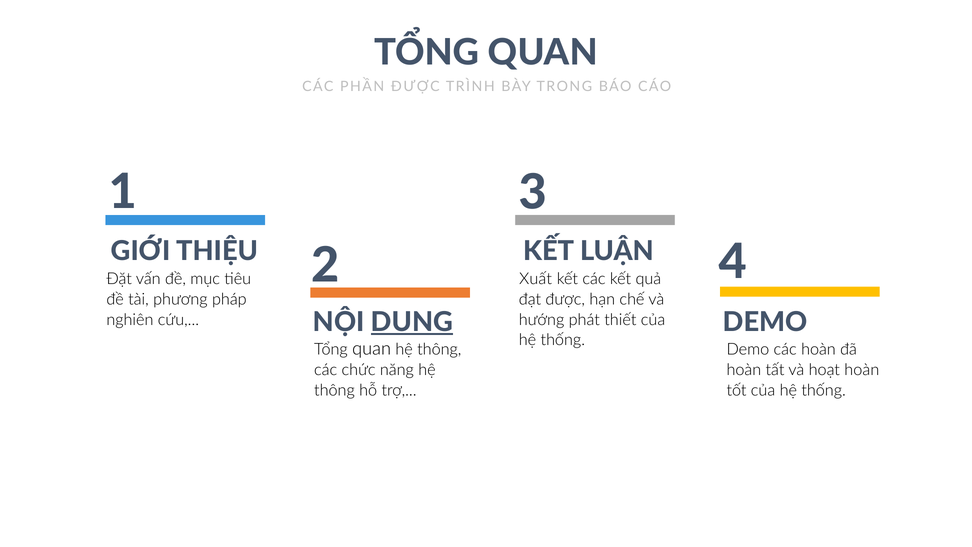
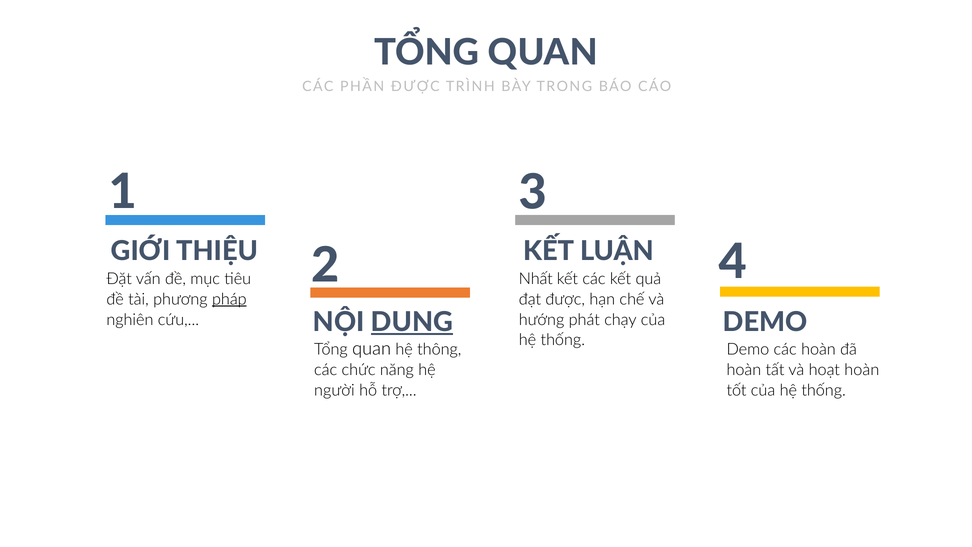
Xuất: Xuất -> Nhất (536, 279)
pháp underline: none -> present (229, 299)
thiết: thiết -> chạy (620, 320)
thông: thông -> người (334, 390)
